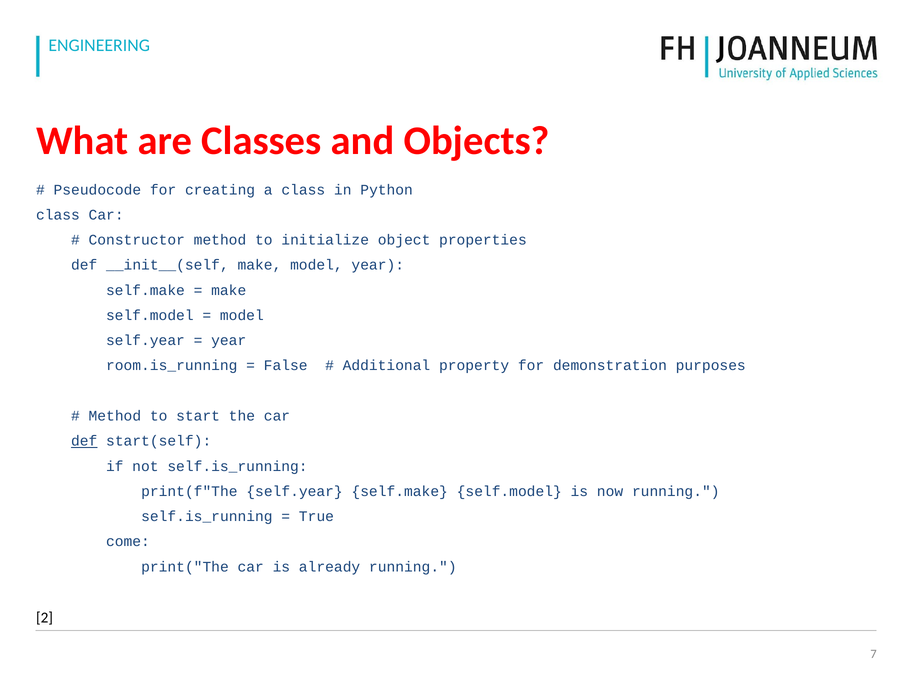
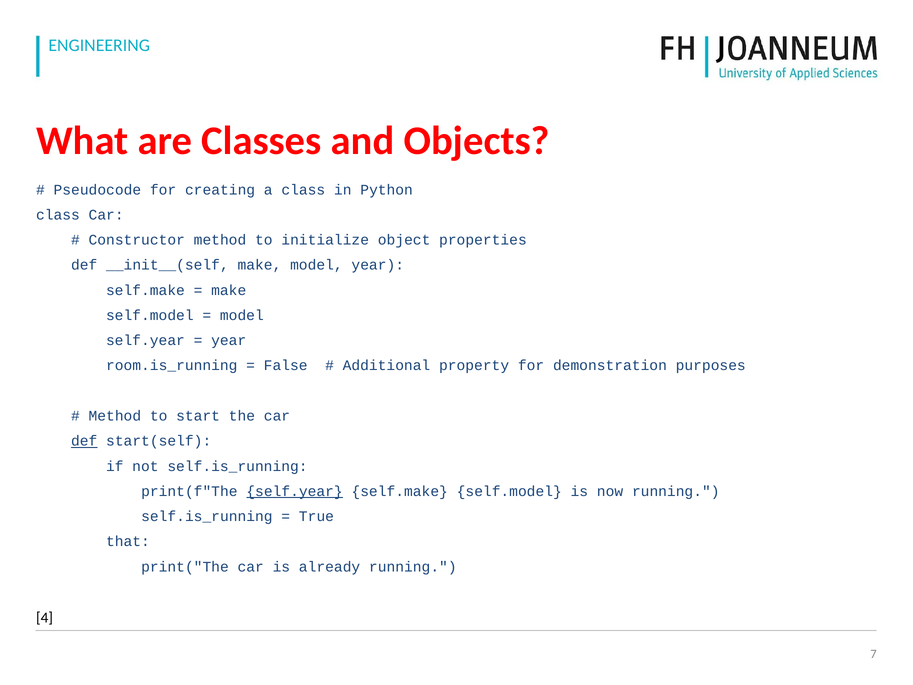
self.year underline: none -> present (295, 491)
come: come -> that (128, 541)
2: 2 -> 4 (45, 617)
